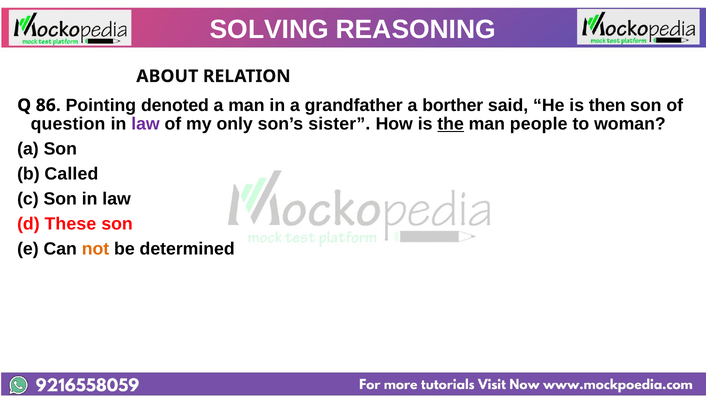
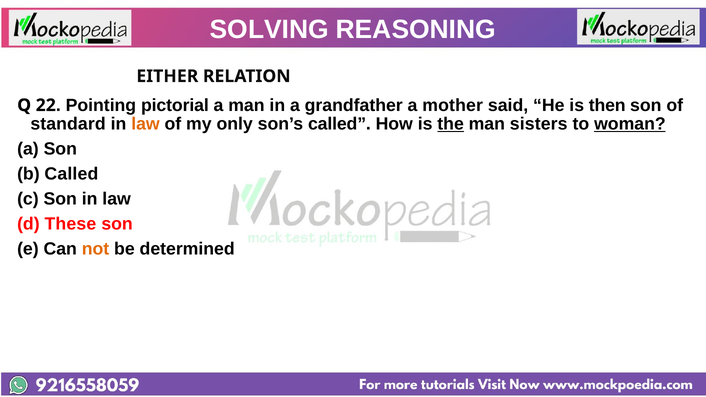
ABOUT: ABOUT -> EITHER (167, 76)
86: 86 -> 22 (46, 105)
denoted: denoted -> pictorial (175, 105)
borther: borther -> mother (453, 105)
question: question -> standard (68, 124)
law colour: purple -> orange (145, 124)
son’s sister: sister -> called (339, 124)
people: people -> sisters (539, 124)
woman underline: none -> present (630, 124)
